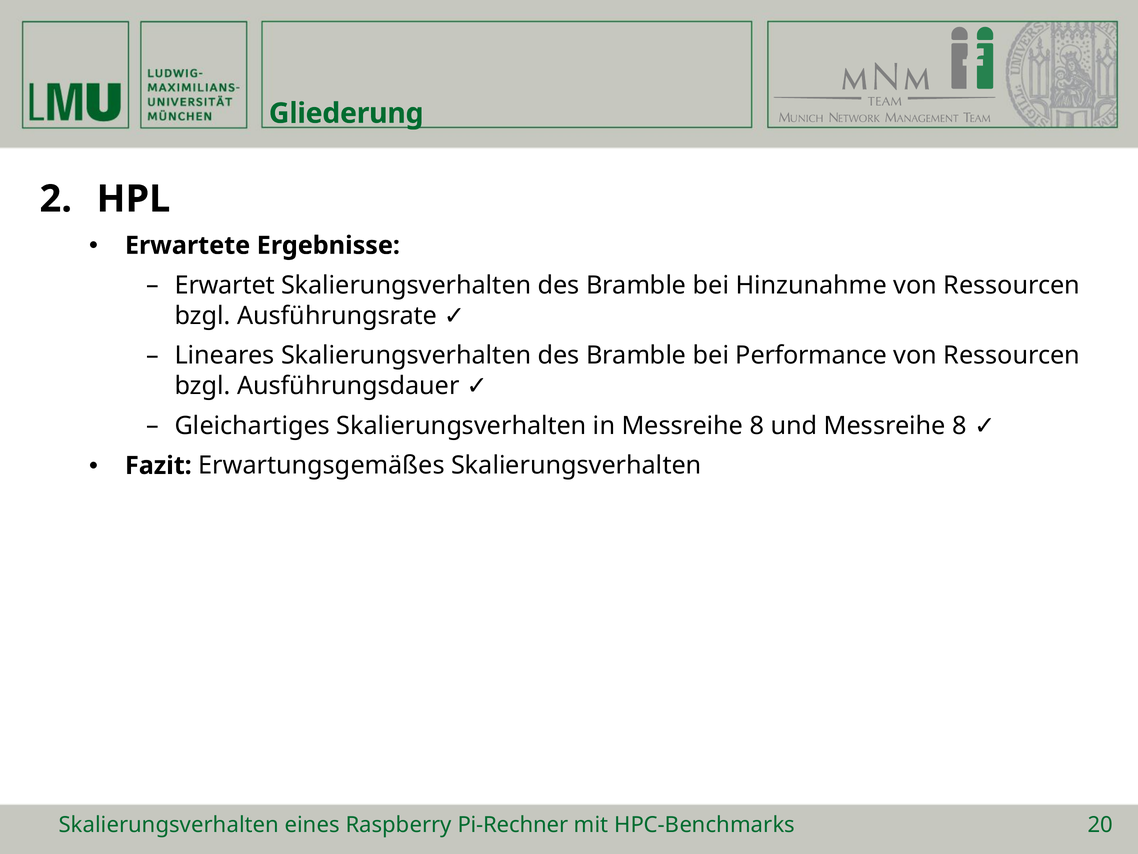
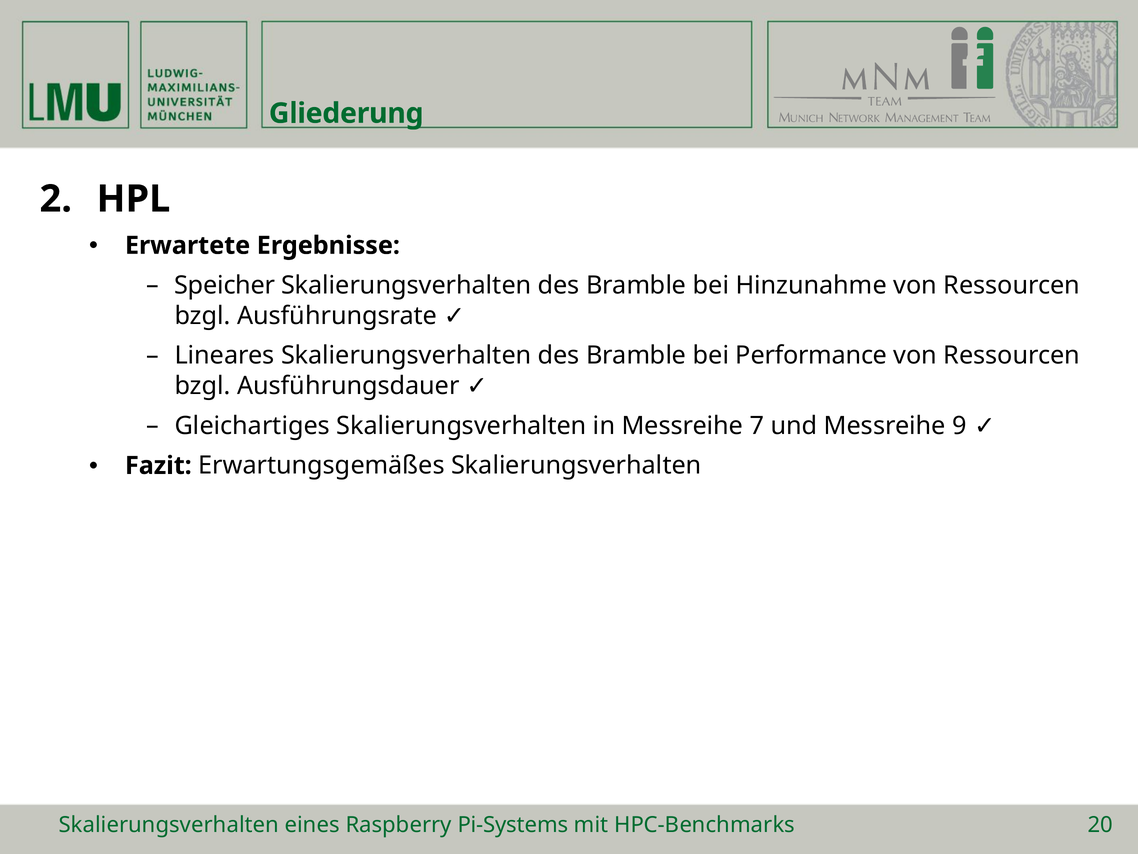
Erwartet: Erwartet -> Speicher (225, 285)
in Messreihe 8: 8 -> 7 (757, 426)
und Messreihe 8: 8 -> 9 (959, 426)
Pi-Rechner: Pi-Rechner -> Pi-Systems (513, 824)
